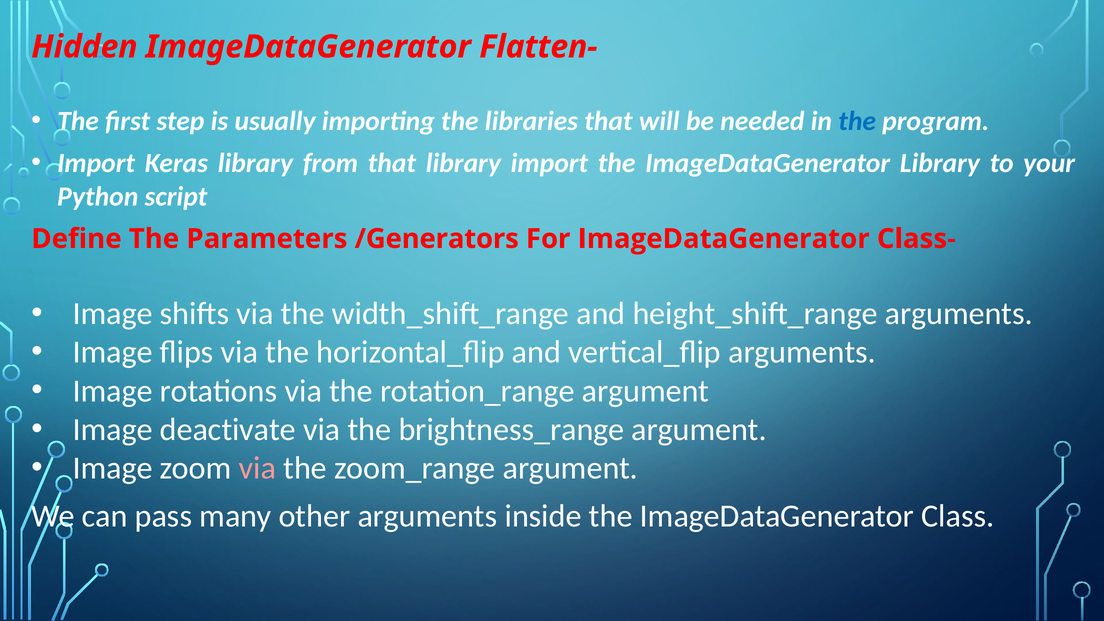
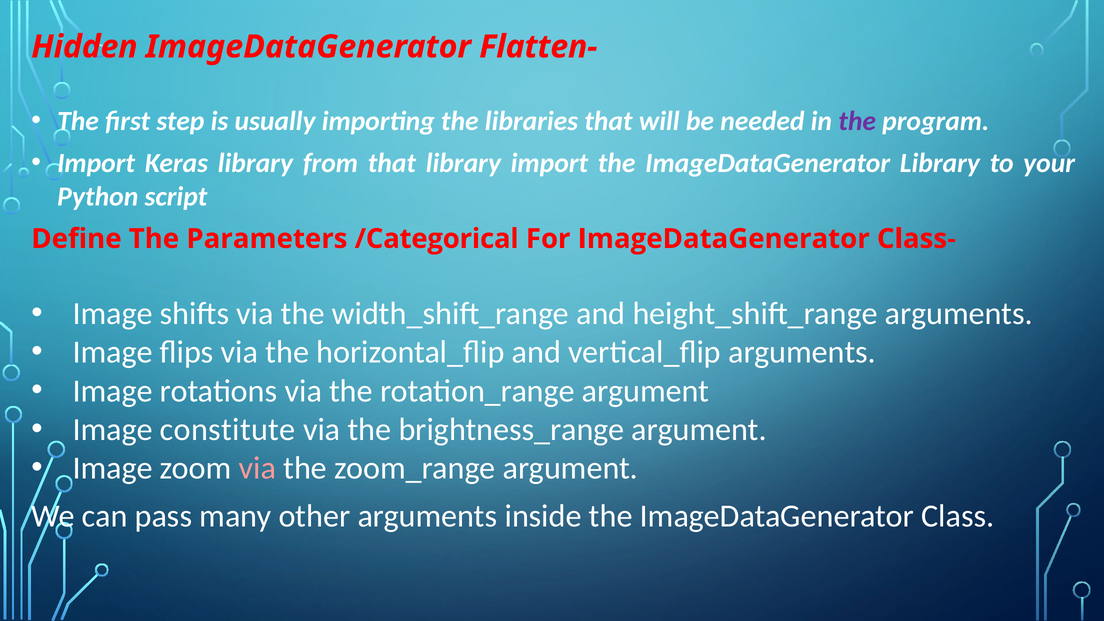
the colour: blue -> purple (857, 121)
/Generators: /Generators -> /Categorical (437, 239)
deactivate: deactivate -> constitute (228, 430)
